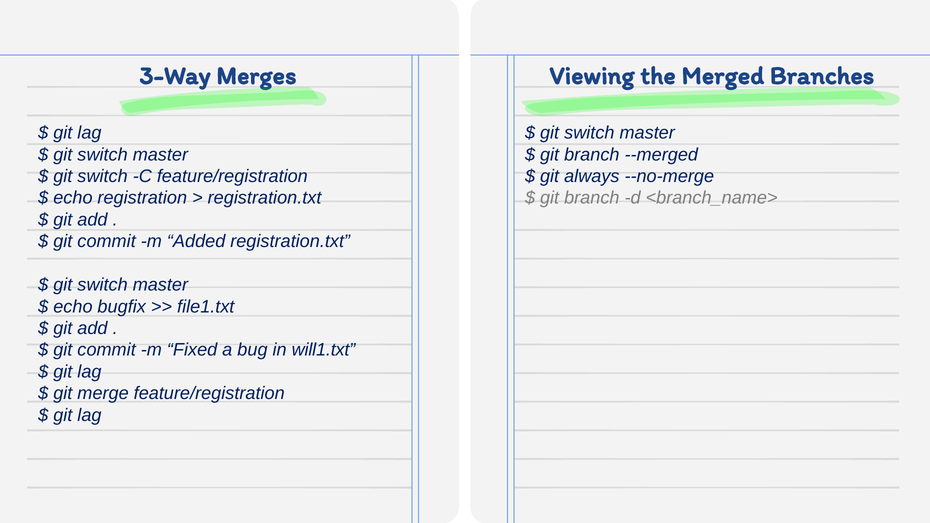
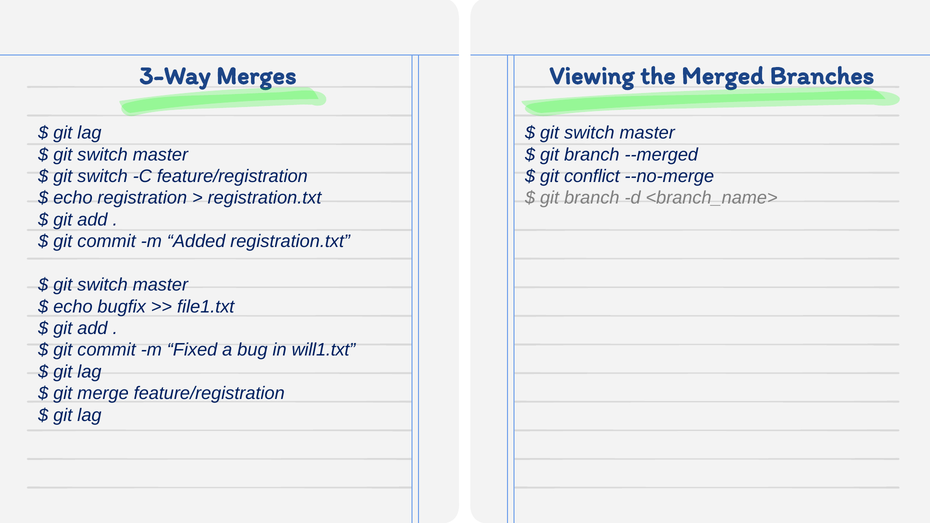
always: always -> conflict (592, 176)
